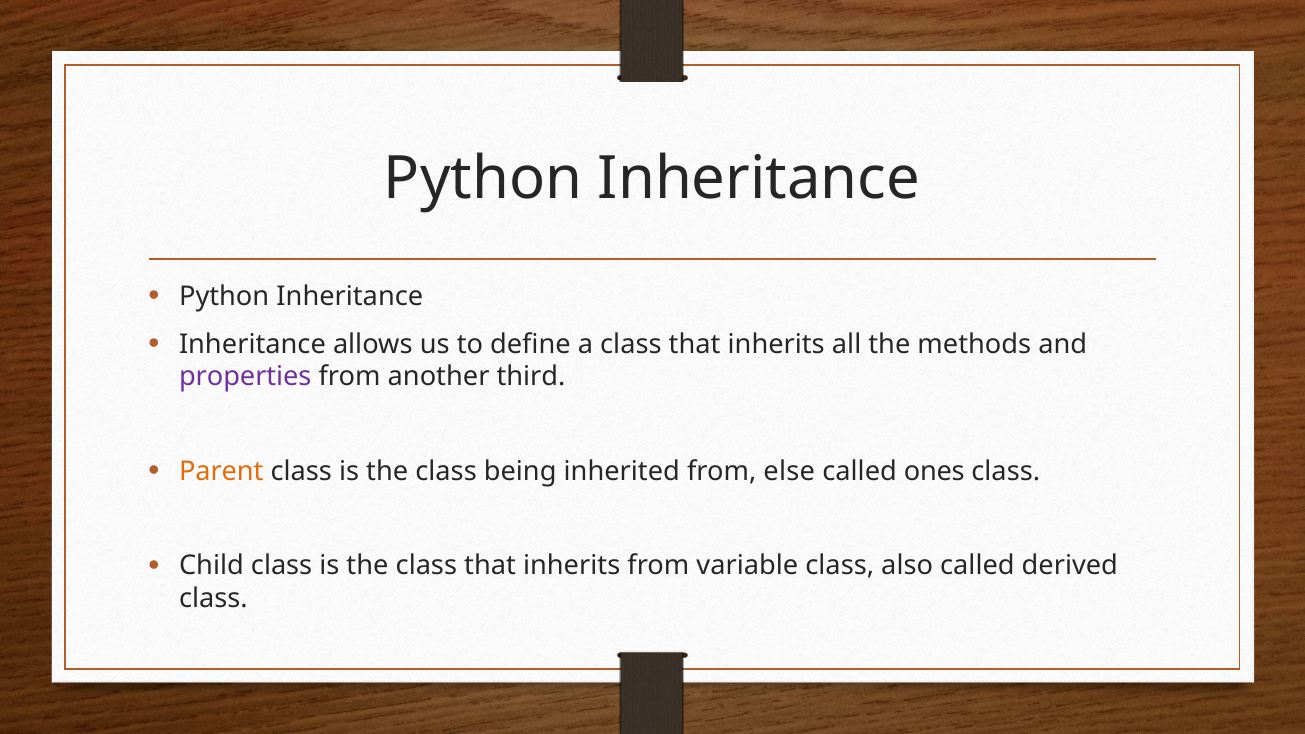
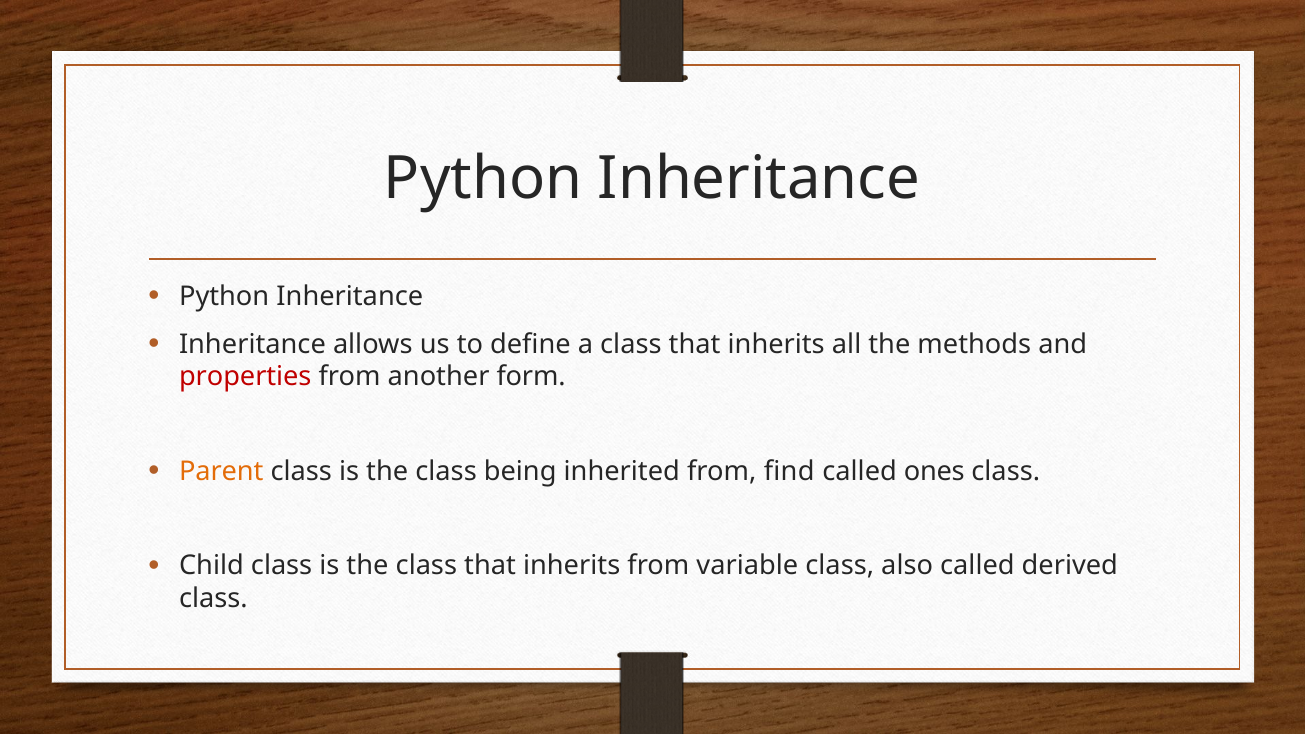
properties colour: purple -> red (245, 377)
third: third -> form (531, 377)
else: else -> find (789, 471)
